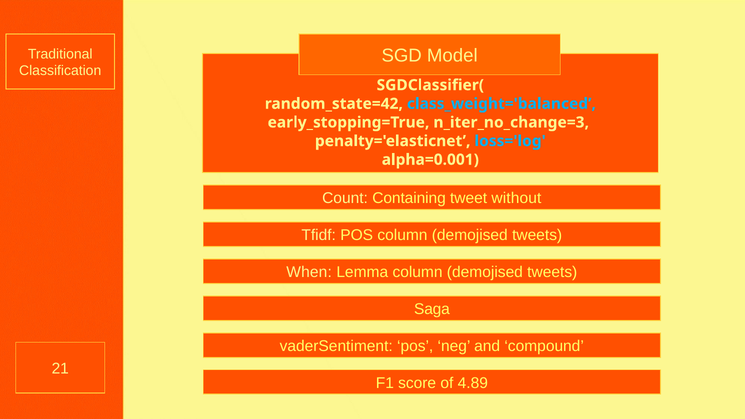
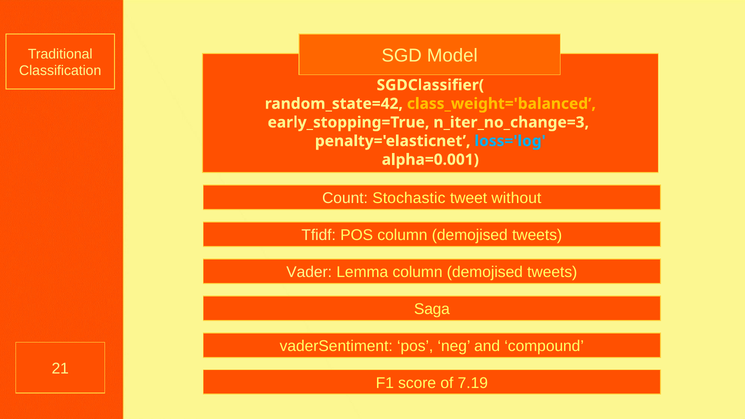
class_weight='balanced colour: light blue -> yellow (501, 104)
Containing: Containing -> Stochastic (409, 198)
When: When -> Vader (309, 272)
4.89: 4.89 -> 7.19 (473, 383)
